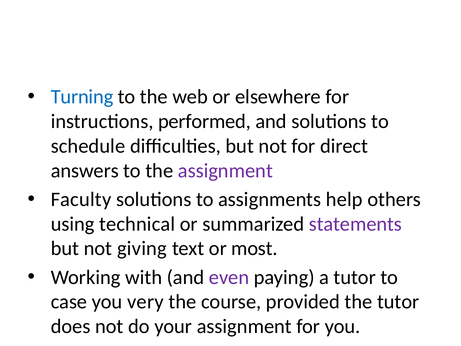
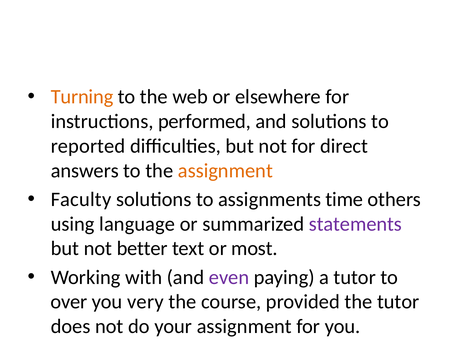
Turning colour: blue -> orange (82, 97)
schedule: schedule -> reported (88, 146)
assignment colour: purple -> orange (225, 170)
help: help -> time (344, 199)
technical: technical -> language (137, 224)
giving: giving -> better (142, 248)
case: case -> over (69, 302)
